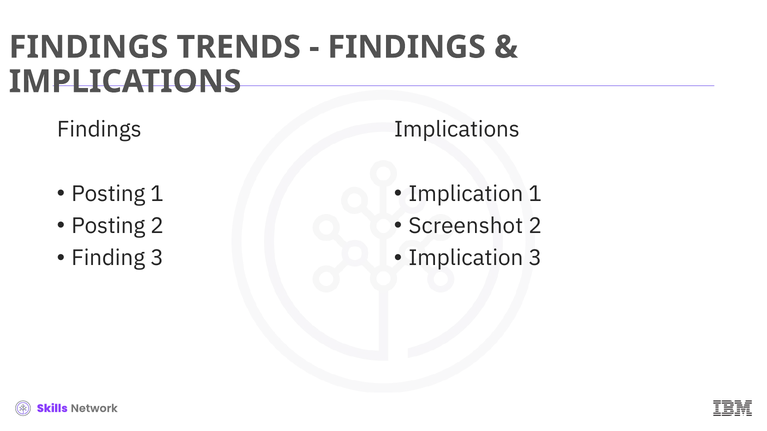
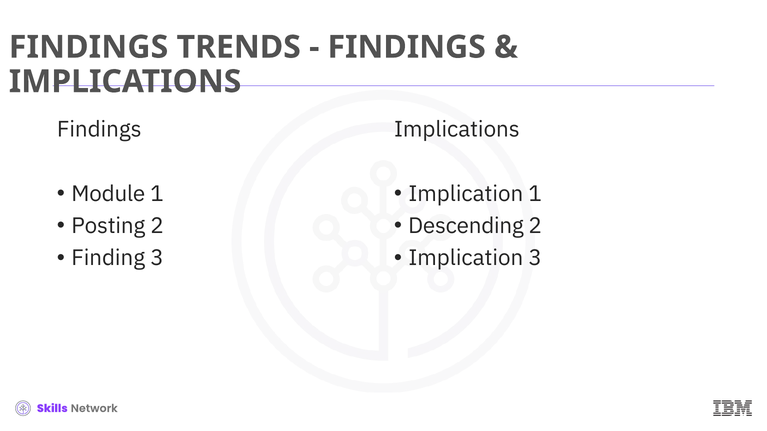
Posting: Posting -> Module (108, 194)
Screenshot: Screenshot -> Descending (466, 226)
